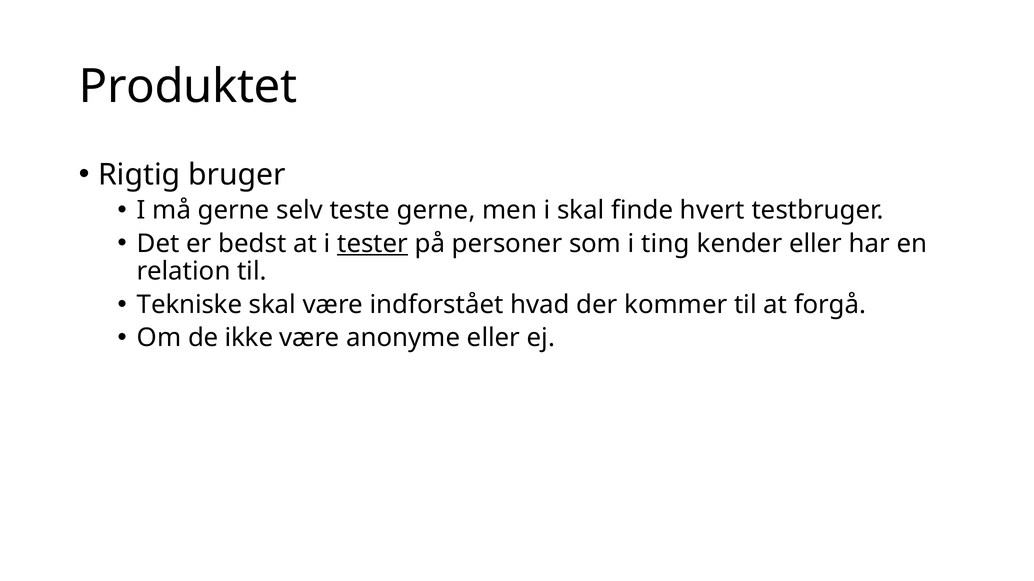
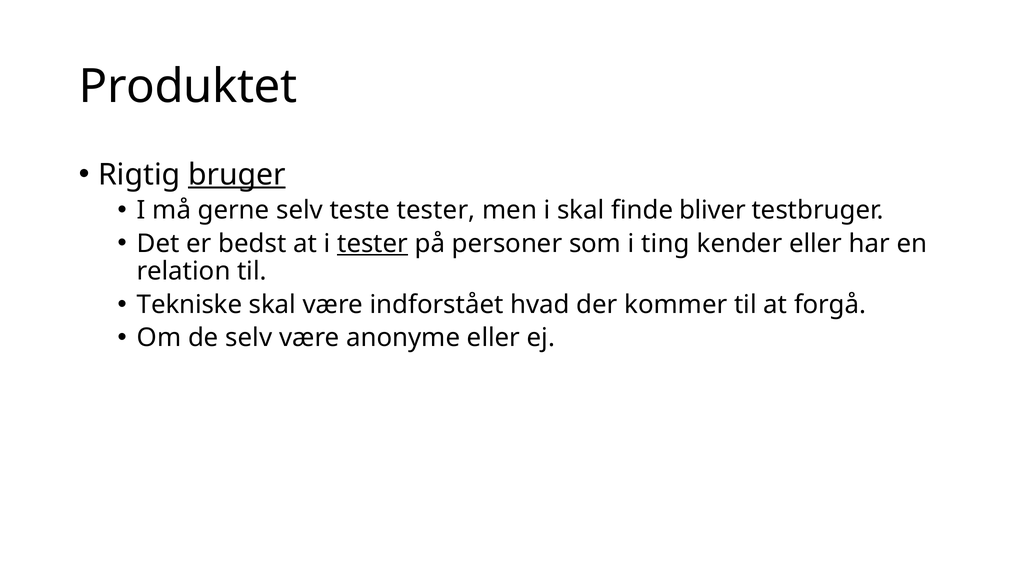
bruger underline: none -> present (237, 175)
teste gerne: gerne -> tester (436, 210)
hvert: hvert -> bliver (713, 210)
de ikke: ikke -> selv (249, 338)
